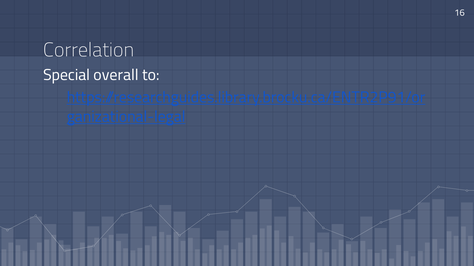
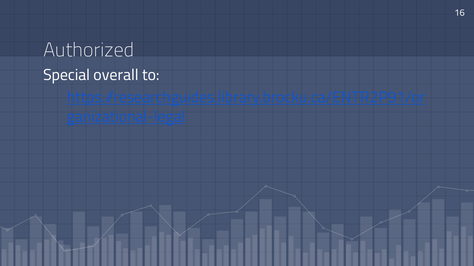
Correlation: Correlation -> Authorized (89, 50)
